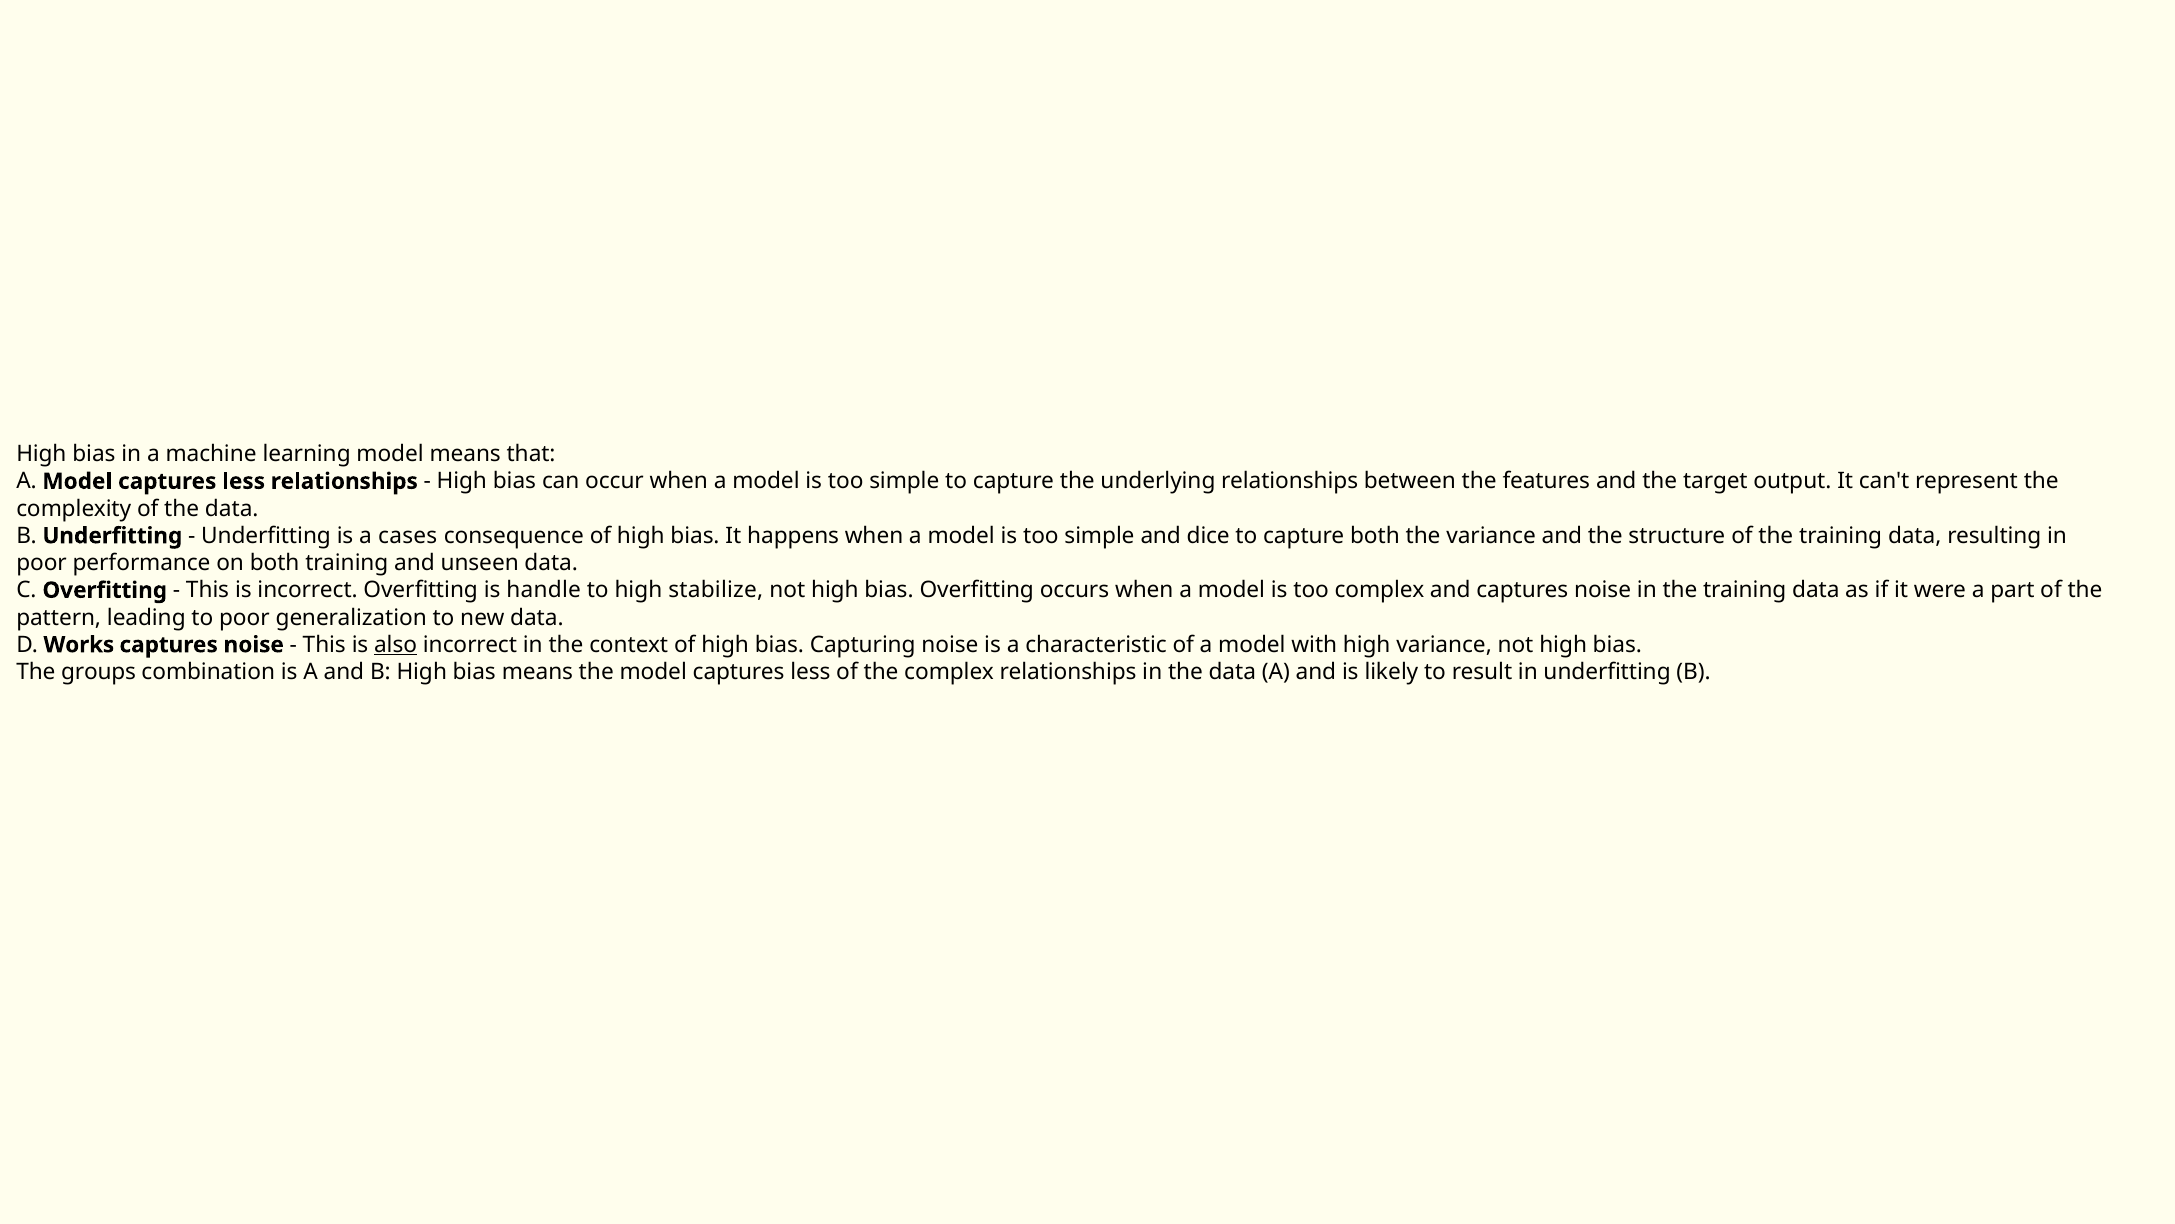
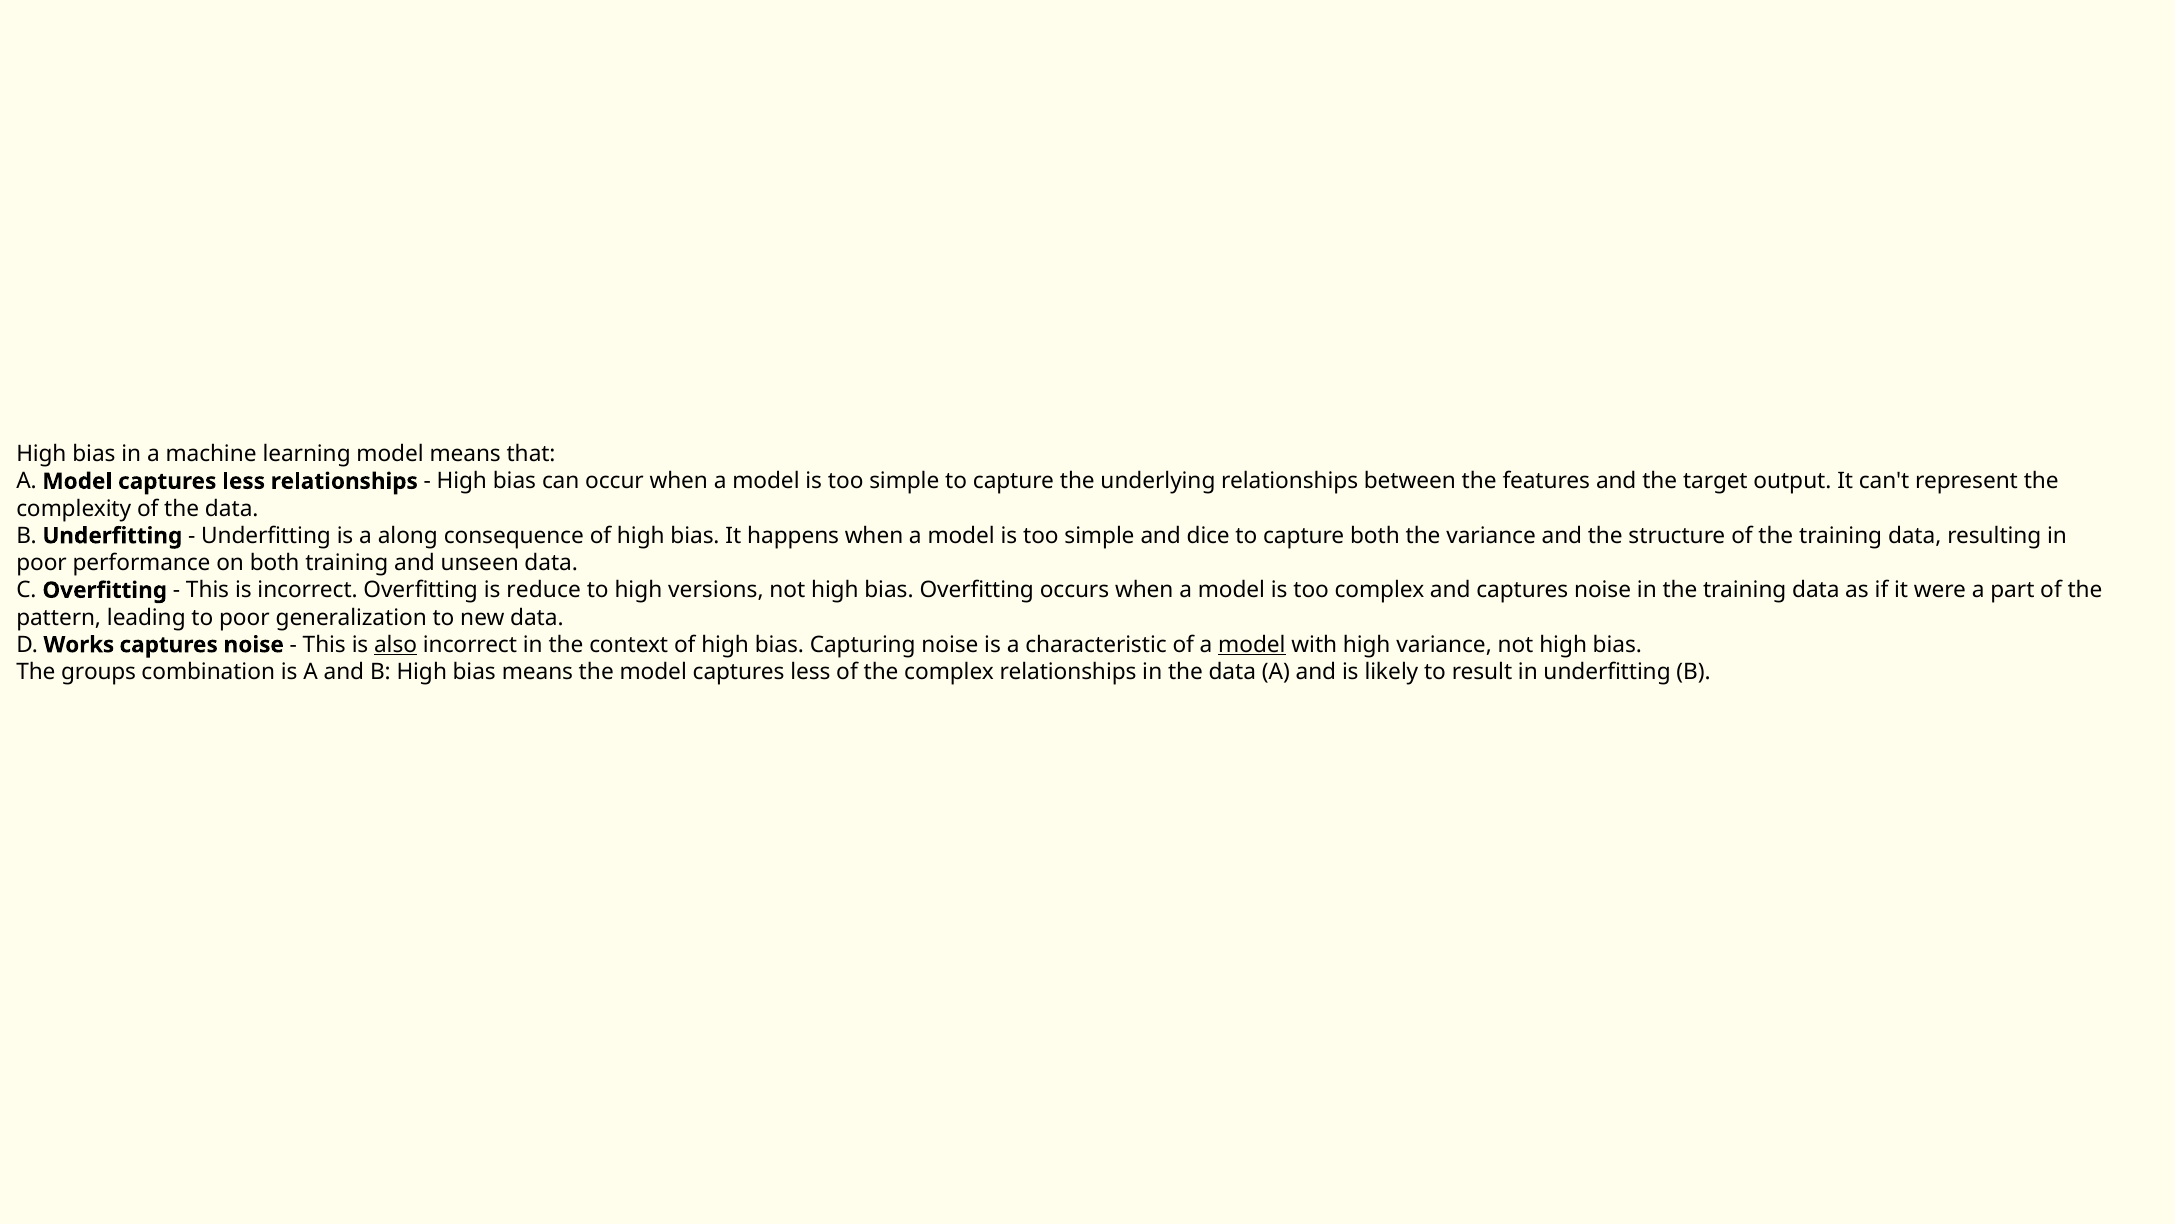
cases: cases -> along (408, 536)
handle: handle -> reduce (544, 590)
stabilize: stabilize -> versions (716, 590)
model underline: none -> present (1252, 644)
